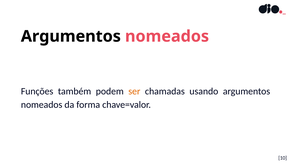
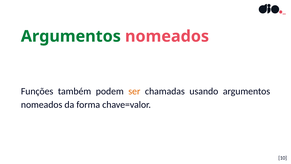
Argumentos colour: black -> green (71, 36)
